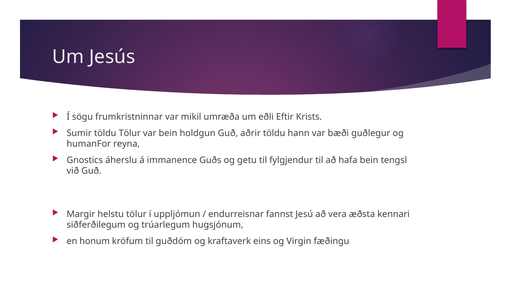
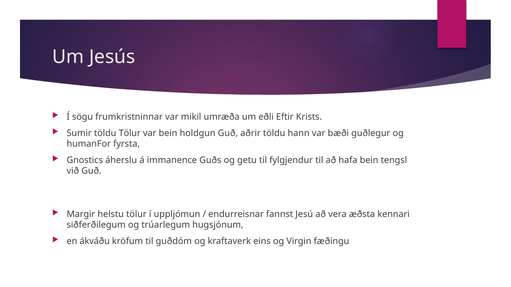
reyna: reyna -> fyrsta (127, 144)
honum: honum -> ákváðu (95, 242)
